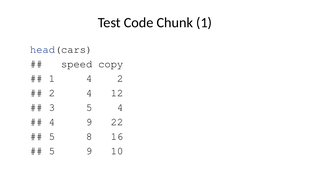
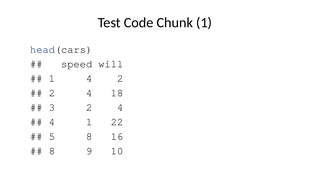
copy: copy -> will (111, 64)
12: 12 -> 18 (117, 93)
3 5: 5 -> 2 (89, 107)
4 9: 9 -> 1 (89, 121)
5: 5 -> 8 (52, 150)
